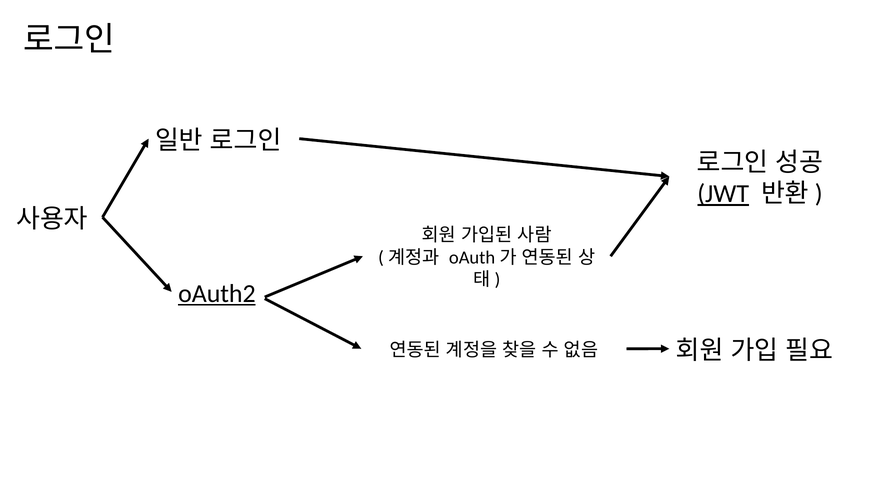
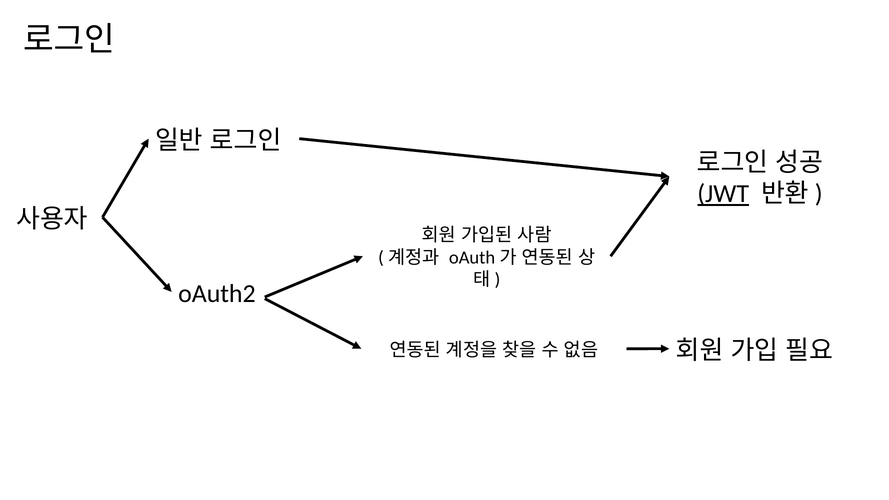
oAuth2 underline: present -> none (217, 294)
